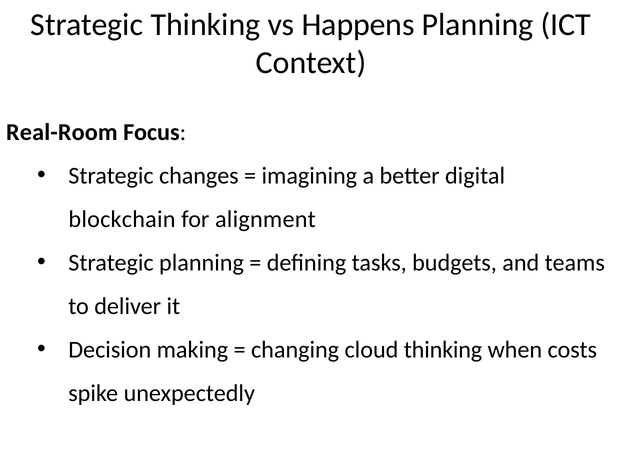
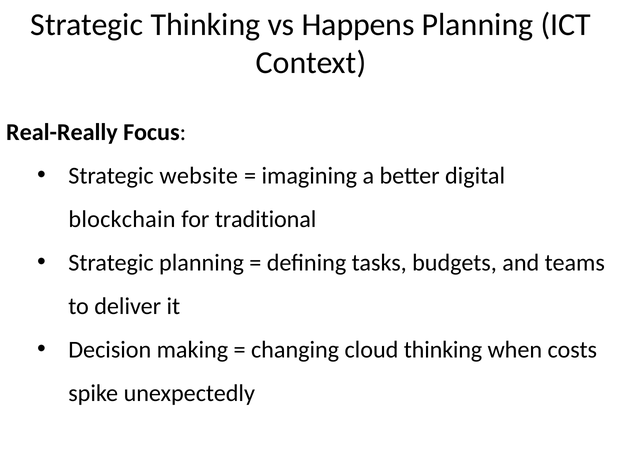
Real-Room: Real-Room -> Real-Really (62, 132)
changes: changes -> website (199, 176)
alignment: alignment -> traditional (266, 219)
